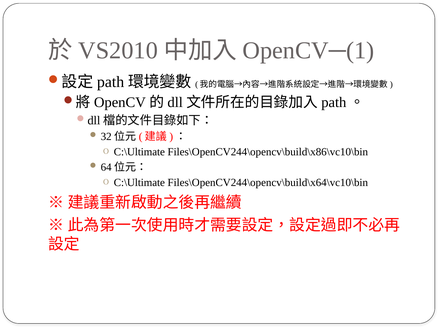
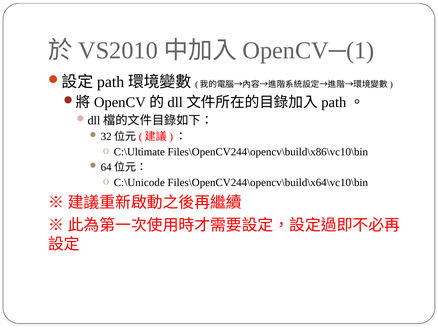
C:\Ultimate: C:\Ultimate -> C:\Unicode (139, 183)
